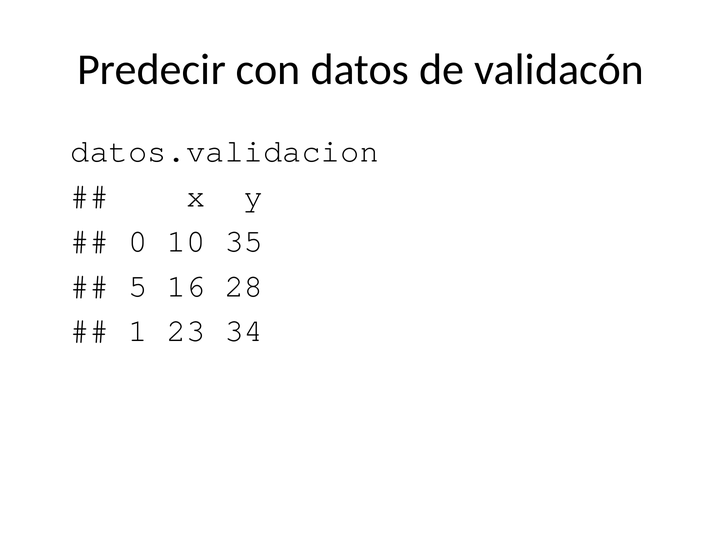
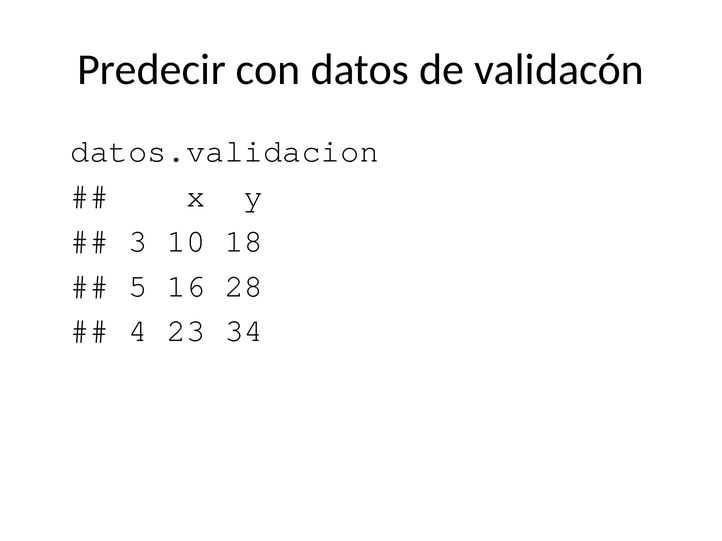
0: 0 -> 3 (138, 241)
35: 35 -> 18 (244, 241)
1: 1 -> 4 (138, 331)
